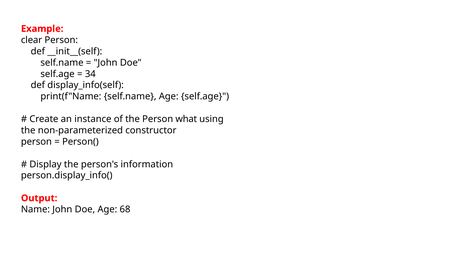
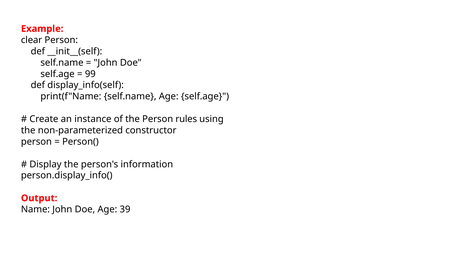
34: 34 -> 99 (90, 74)
what: what -> rules (186, 119)
68: 68 -> 39 (125, 209)
